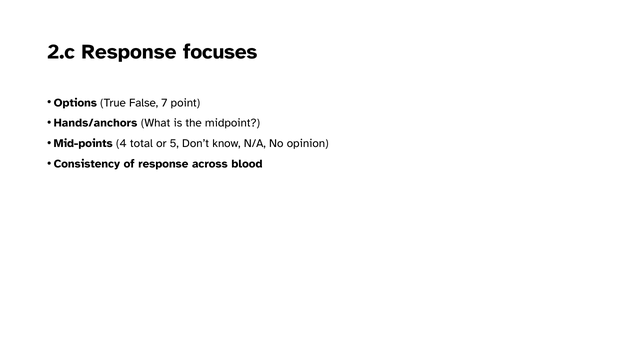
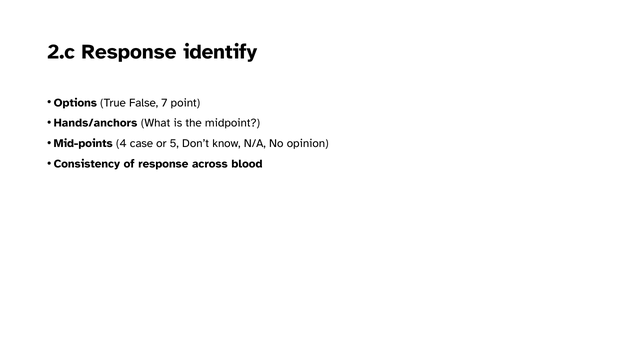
focuses: focuses -> identify (220, 52)
total: total -> case (141, 144)
